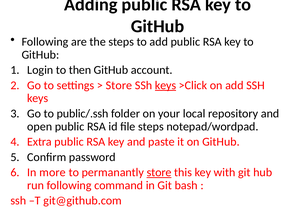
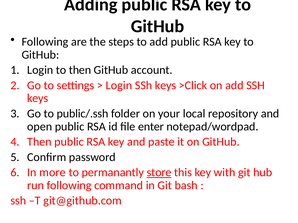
Store: Store -> Login (119, 85)
keys underline: present -> none (166, 85)
file steps: steps -> enter (151, 127)
Extra: Extra -> Then (39, 142)
